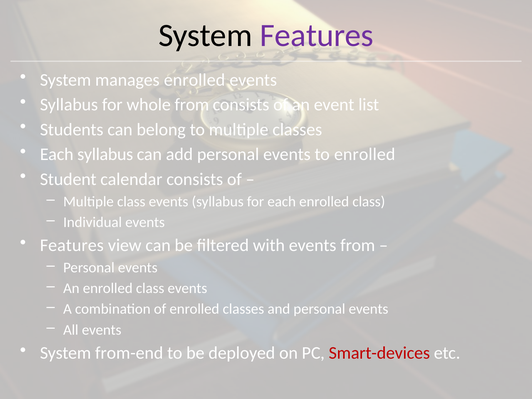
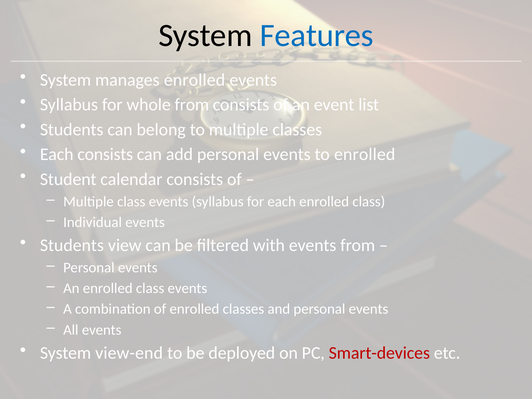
Features colour: purple -> blue (317, 36)
Each syllabus: syllabus -> consists (105, 154)
Features: Features -> Students (72, 245)
from-end: from-end -> view-end (129, 353)
